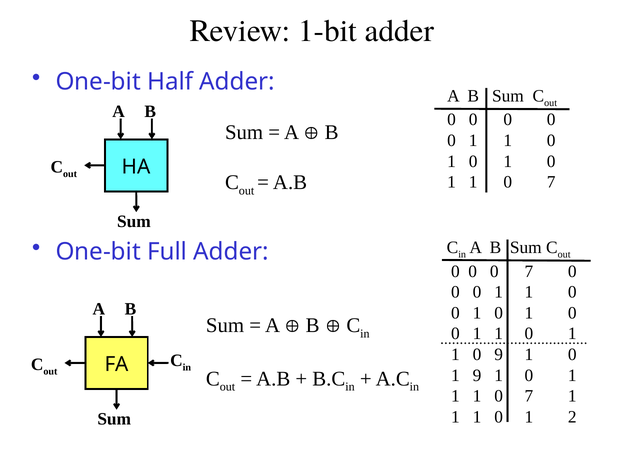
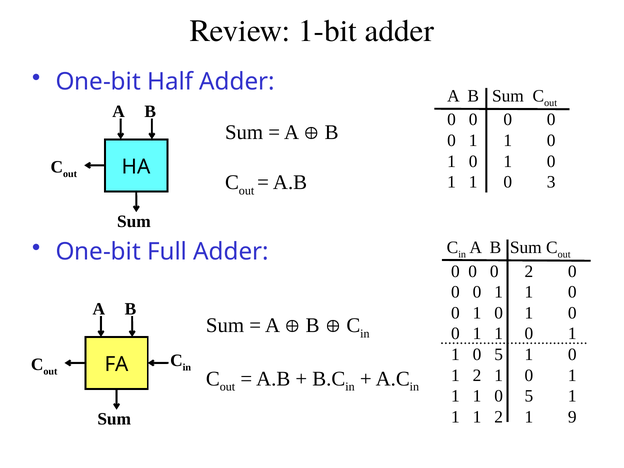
7: 7 -> 3 (551, 182)
0 0 7: 7 -> 2 (529, 271)
9: 9 -> 5 (499, 355)
9: 9 -> 2 (477, 375)
7: 7 -> 5 (529, 396)
0: 0 -> 2 (499, 417)
2: 2 -> 9 (572, 417)
